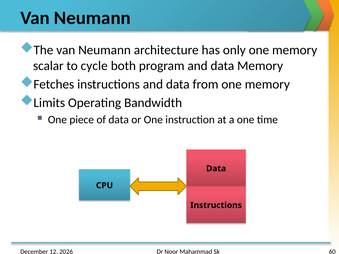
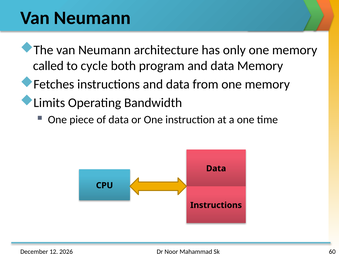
scalar: scalar -> called (48, 66)
